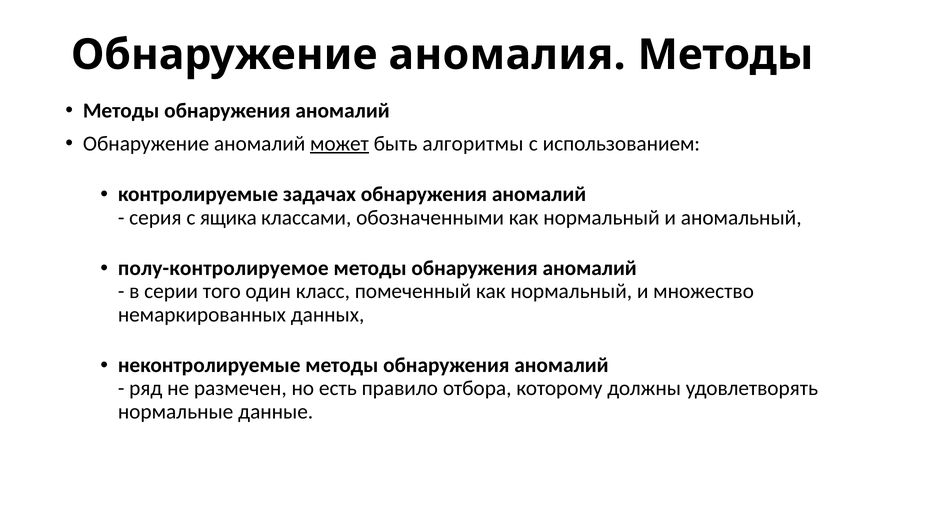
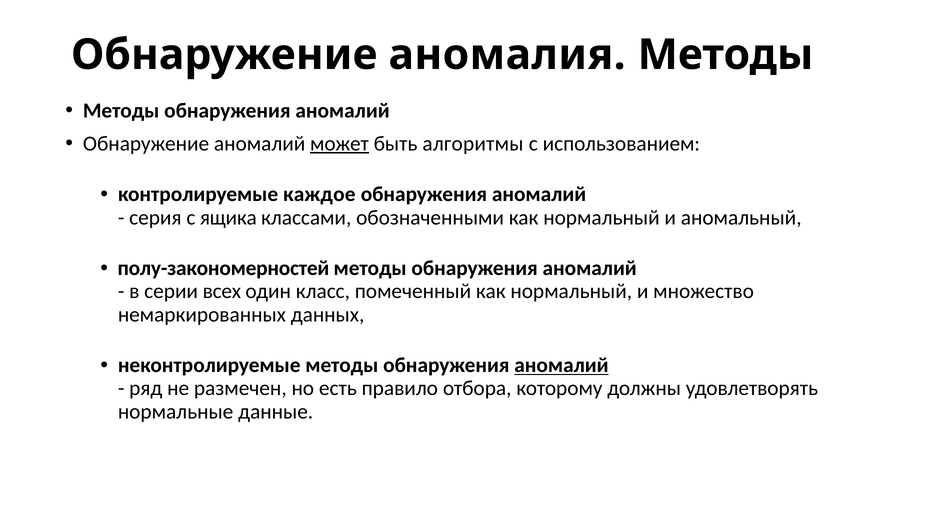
задачах: задачах -> каждое (319, 195)
полу-контролируемое: полу-контролируемое -> полу-закономерностей (223, 269)
того: того -> всех (222, 292)
аномалий underline: none -> present (561, 366)
